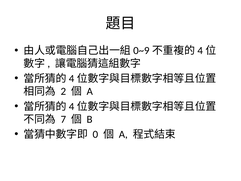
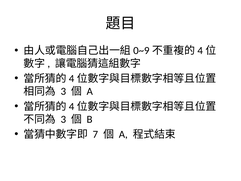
2: 2 -> 3 (63, 91)
7: 7 -> 3 (63, 119)
0: 0 -> 7 (96, 134)
